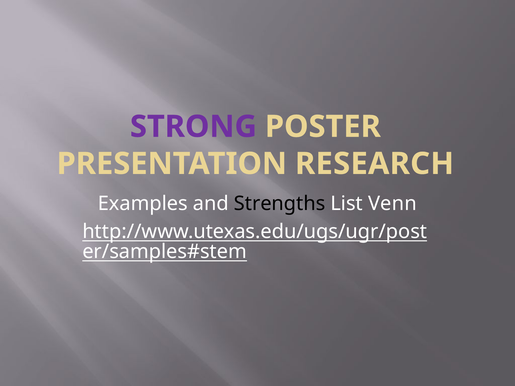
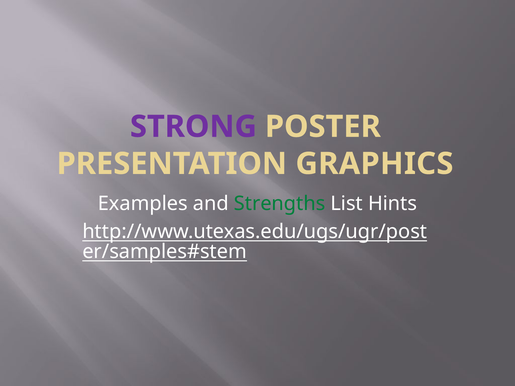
RESEARCH: RESEARCH -> GRAPHICS (374, 164)
Strengths colour: black -> green (280, 204)
Venn: Venn -> Hints (393, 204)
